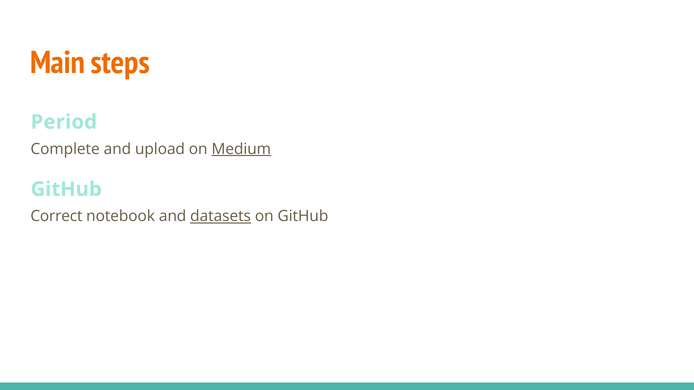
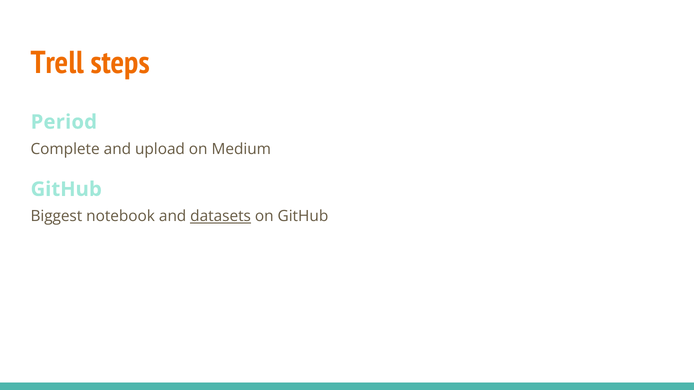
Main: Main -> Trell (57, 63)
Medium underline: present -> none (241, 149)
Correct: Correct -> Biggest (56, 216)
